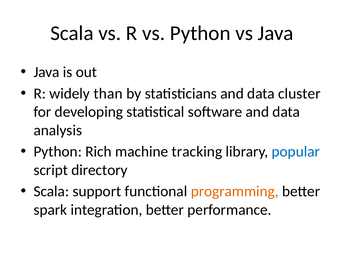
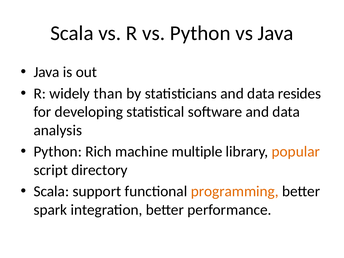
cluster: cluster -> resides (299, 94)
tracking: tracking -> multiple (197, 152)
popular colour: blue -> orange (296, 152)
